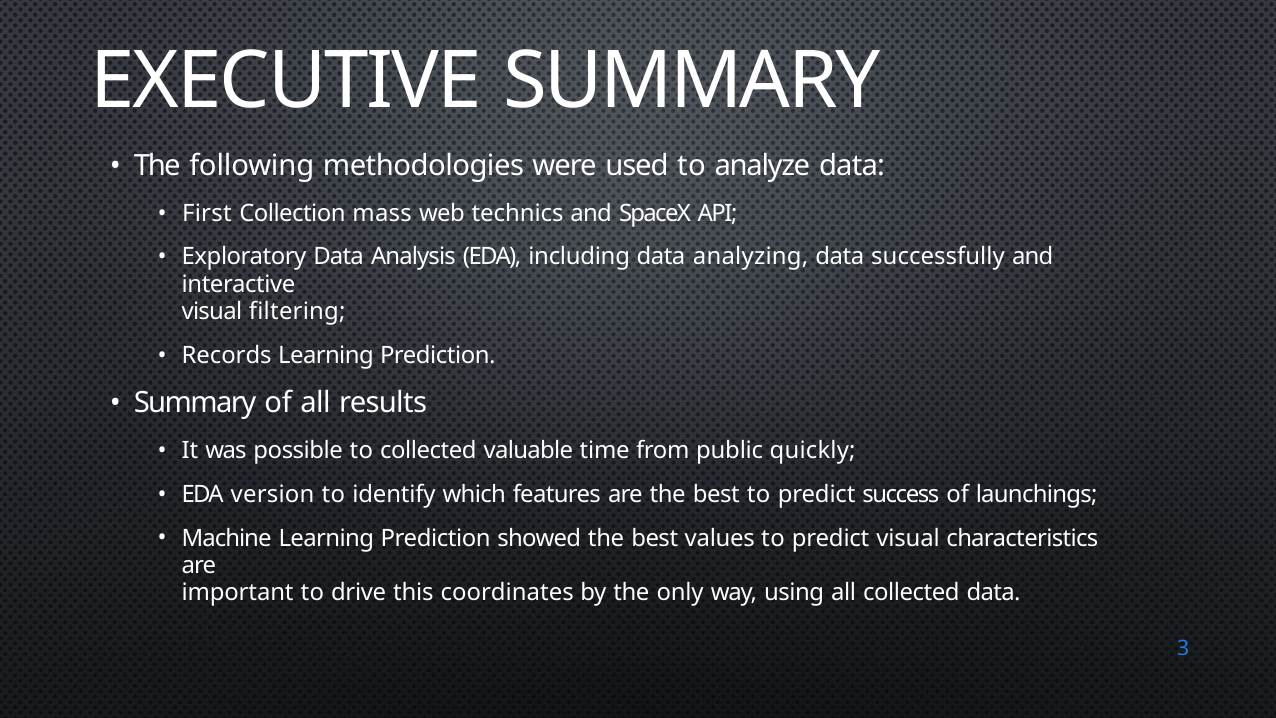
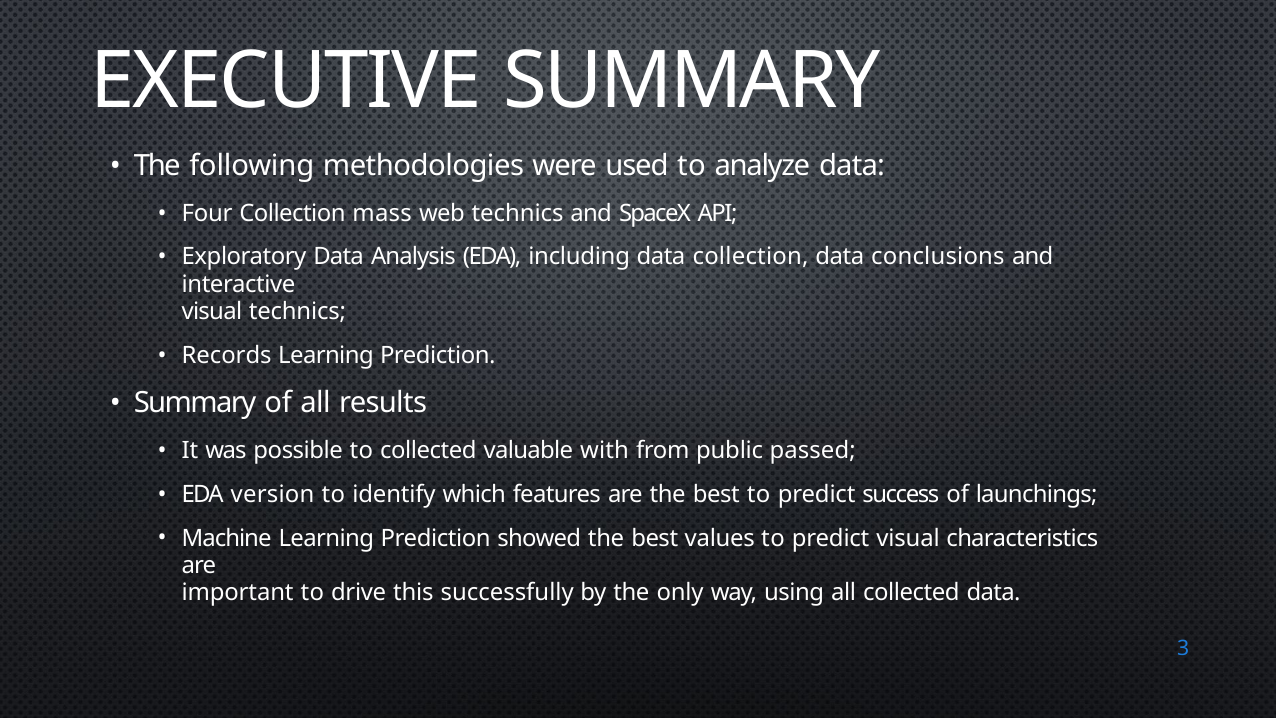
First: First -> Four (207, 214)
data analyzing: analyzing -> collection (751, 257)
successfully: successfully -> conclusions (938, 257)
visual filtering: filtering -> technics (297, 311)
time: time -> with (604, 450)
quickly: quickly -> passed (813, 450)
coordinates: coordinates -> successfully (507, 592)
